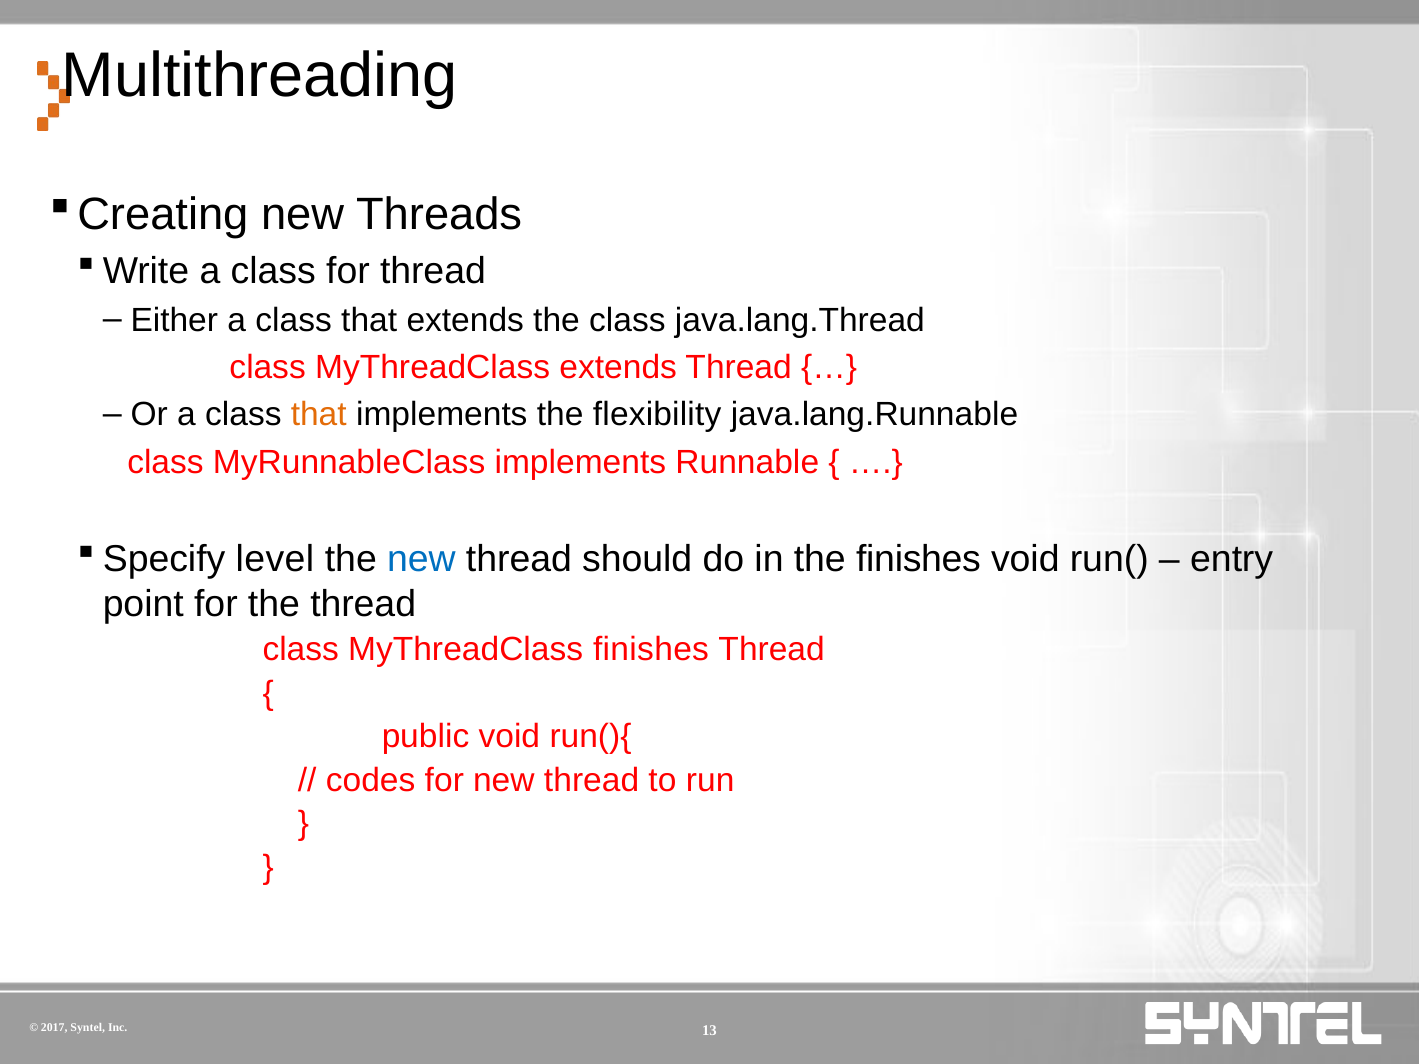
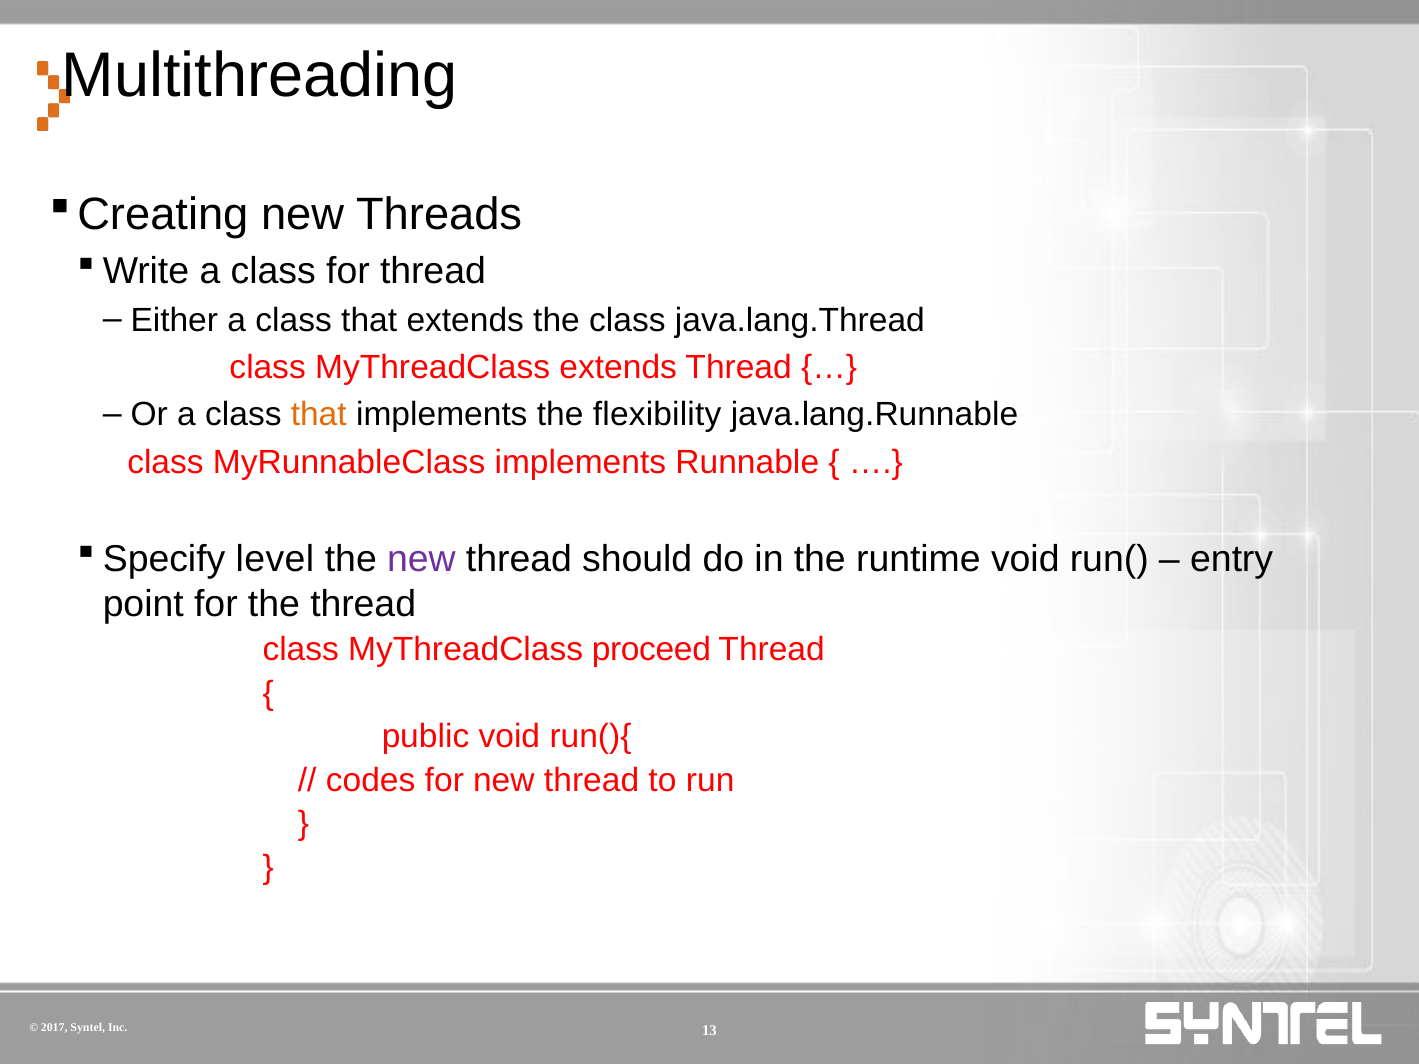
new colour: blue -> purple (421, 560)
the finishes: finishes -> runtime (918, 560)
MyThreadClass finishes: finishes -> proceed (651, 650)
